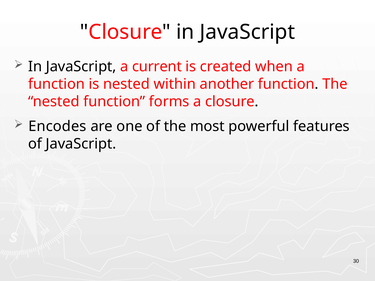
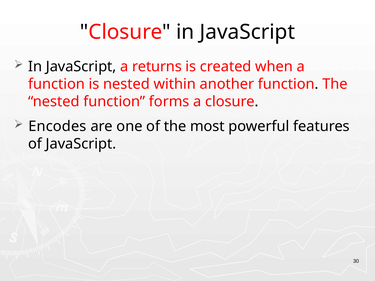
current: current -> returns (157, 67)
